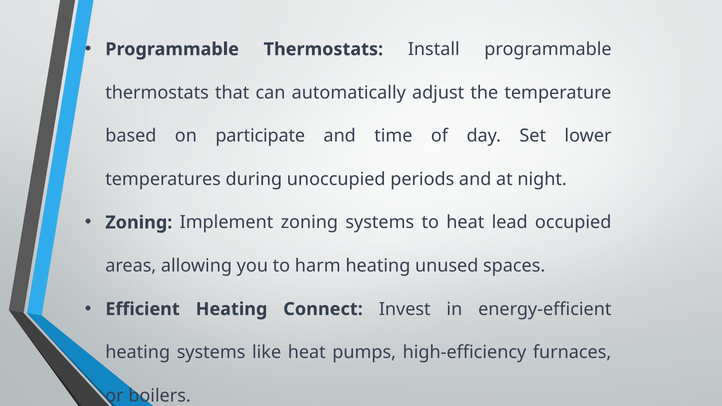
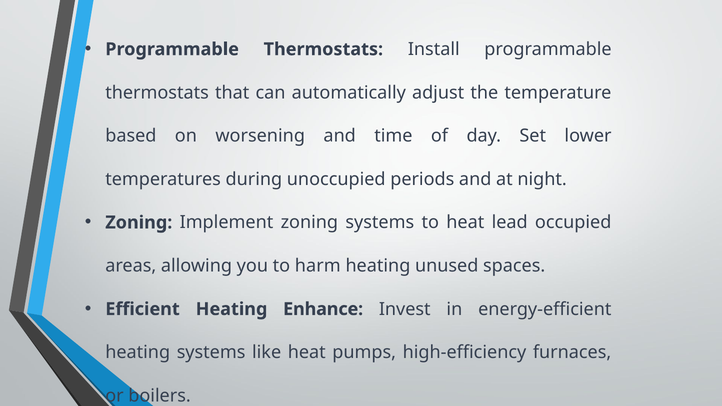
participate: participate -> worsening (260, 136)
Connect: Connect -> Enhance (323, 309)
